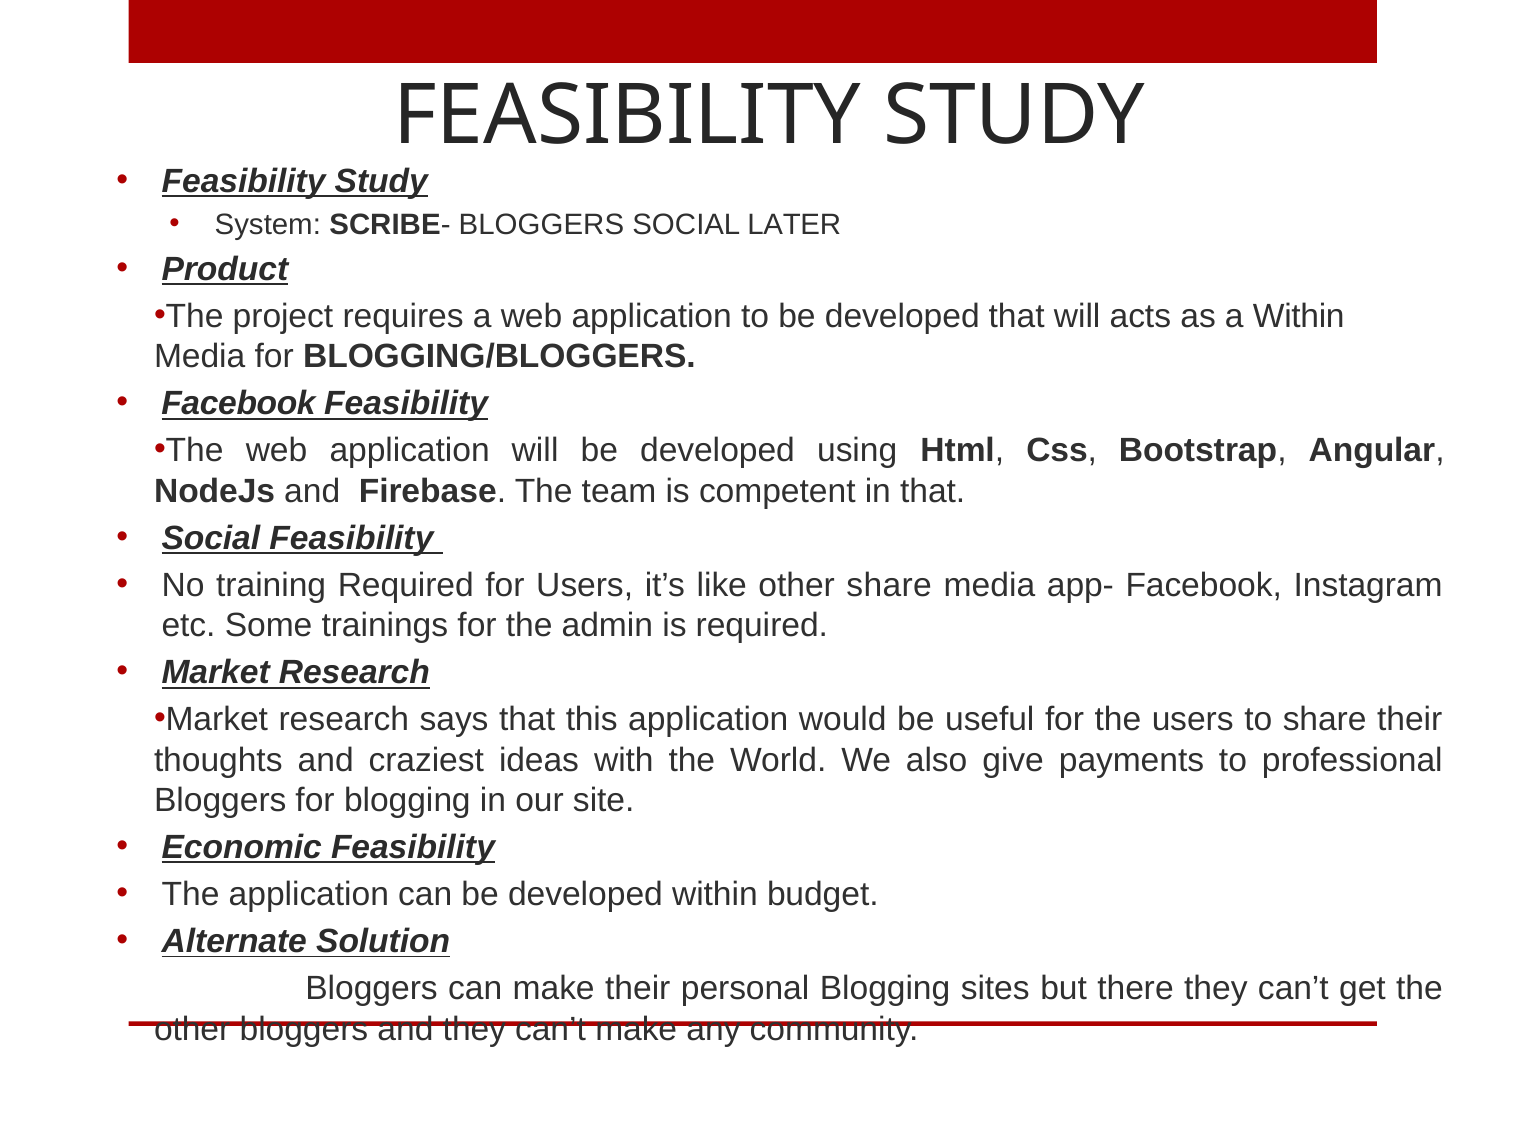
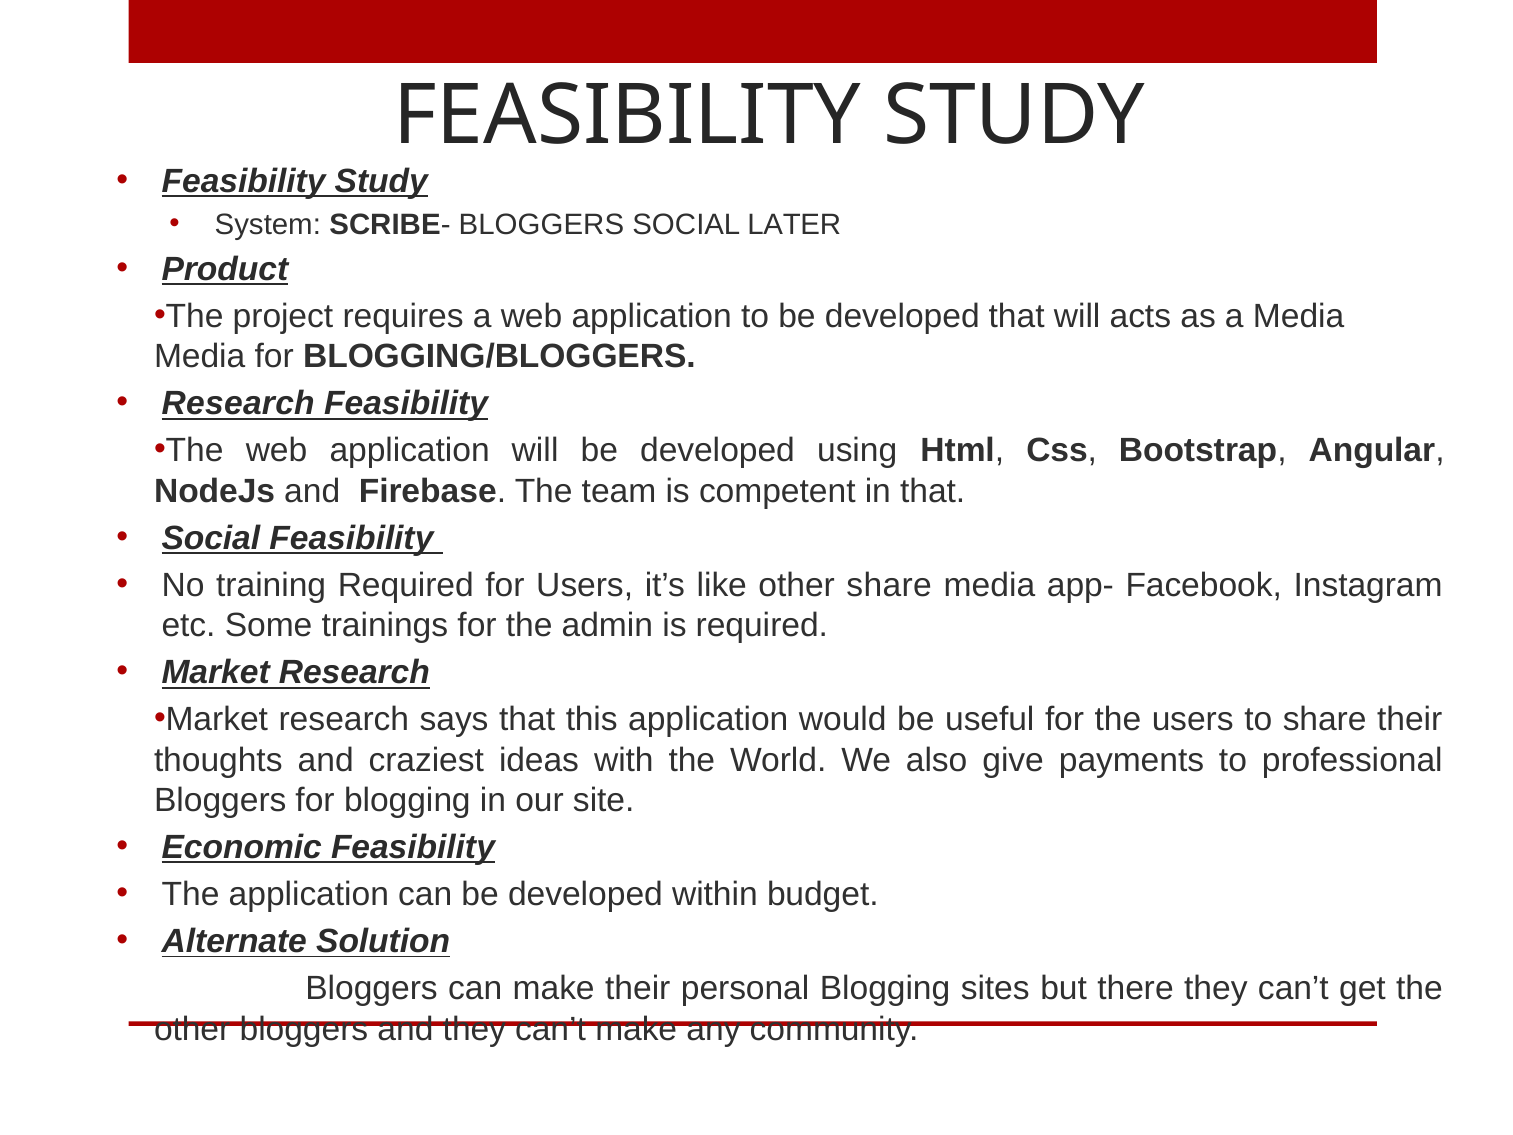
a Within: Within -> Media (1299, 316)
Facebook: Facebook -> Research (238, 404)
